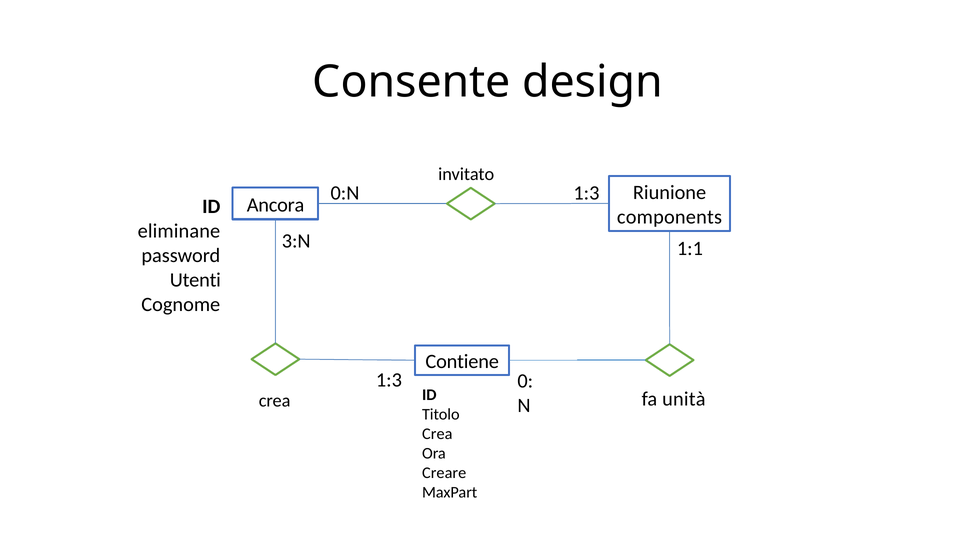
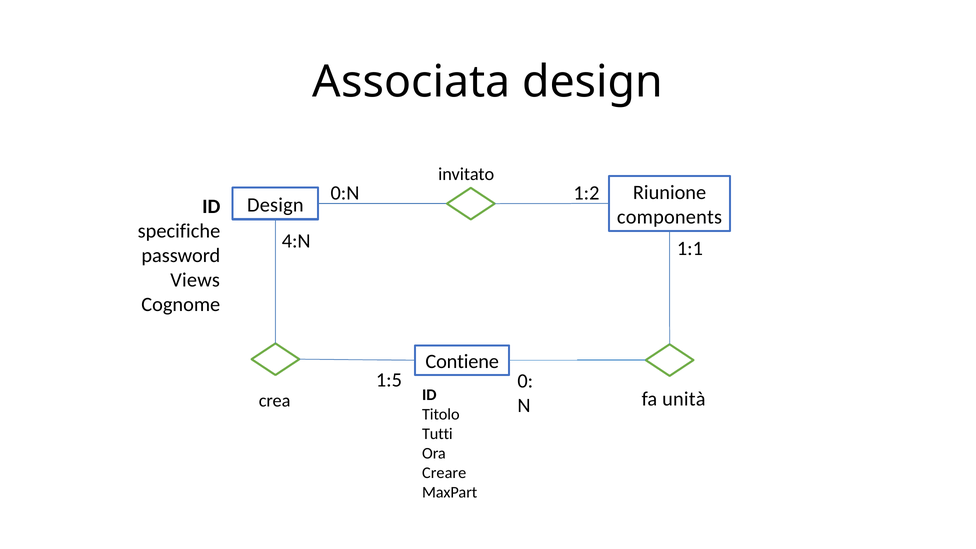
Consente: Consente -> Associata (412, 82)
1:3: 1:3 -> 1:2 (586, 193)
Ancora: Ancora -> Design (275, 205)
eliminane: eliminane -> specifiche (179, 231)
3:N: 3:N -> 4:N (296, 241)
Utenti: Utenti -> Views (195, 280)
1:3: 1:3 -> 1:5 (389, 380)
Crea: Crea -> Tutti (437, 434)
